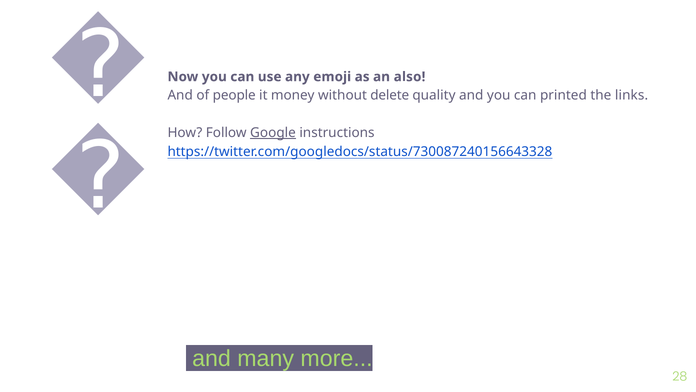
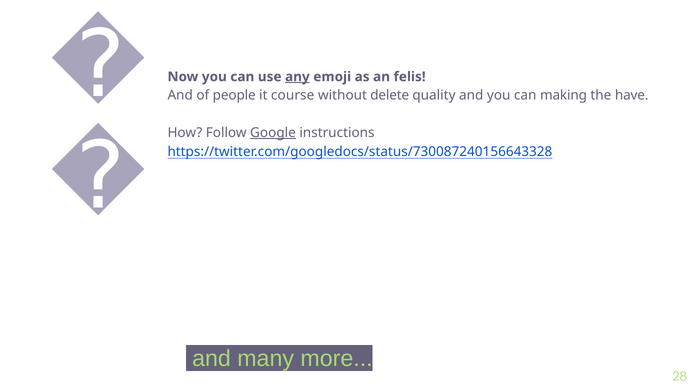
any underline: none -> present (297, 77)
also: also -> felis (410, 77)
money: money -> course (293, 95)
printed: printed -> making (564, 95)
links: links -> have (632, 95)
